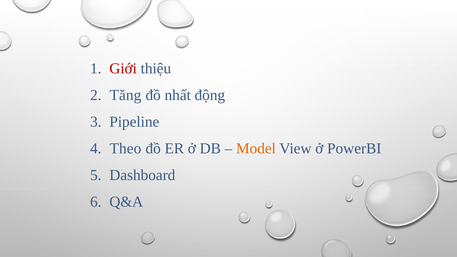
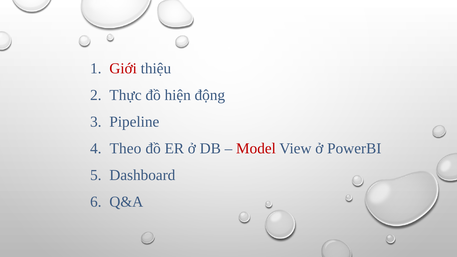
Tăng: Tăng -> Thực (125, 95)
nhất: nhất -> hiện (178, 95)
Model colour: orange -> red (256, 149)
